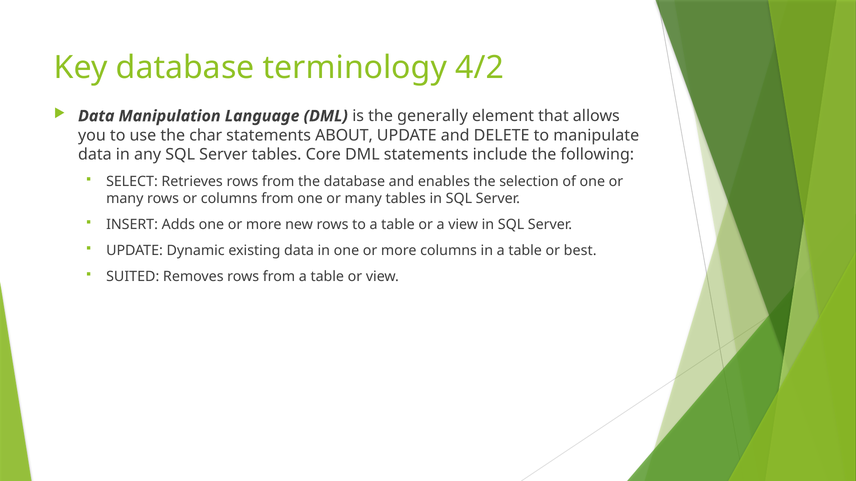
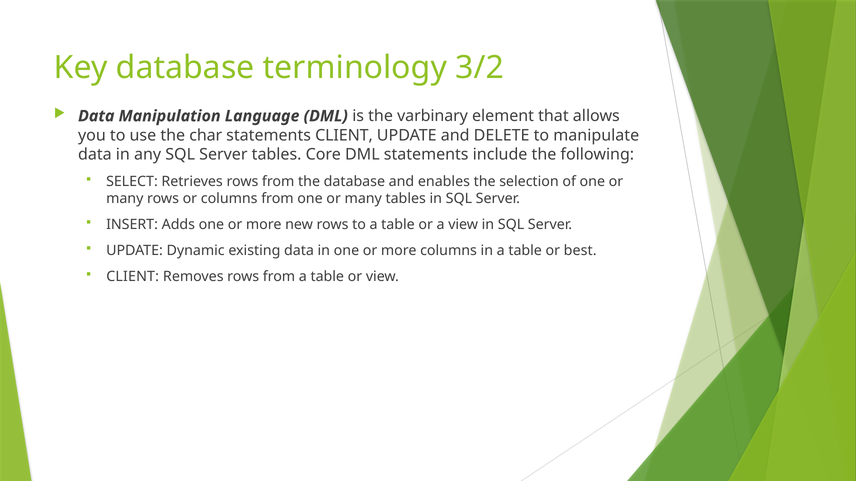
4/2: 4/2 -> 3/2 (480, 68)
generally: generally -> varbinary (433, 116)
statements ABOUT: ABOUT -> CLIENT (344, 135)
SUITED: SUITED -> CLIENT (133, 277)
